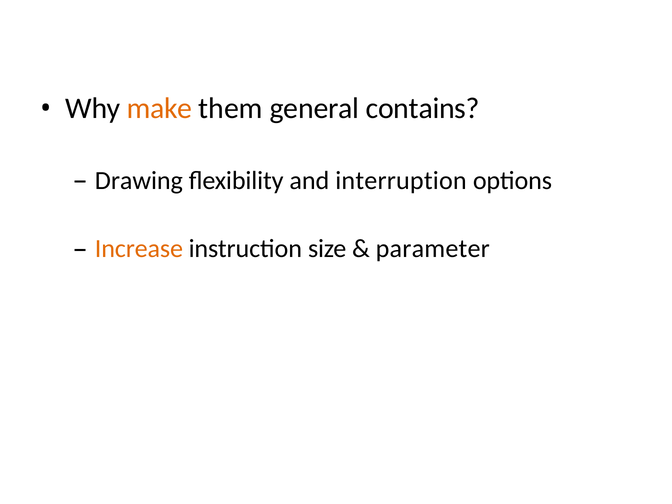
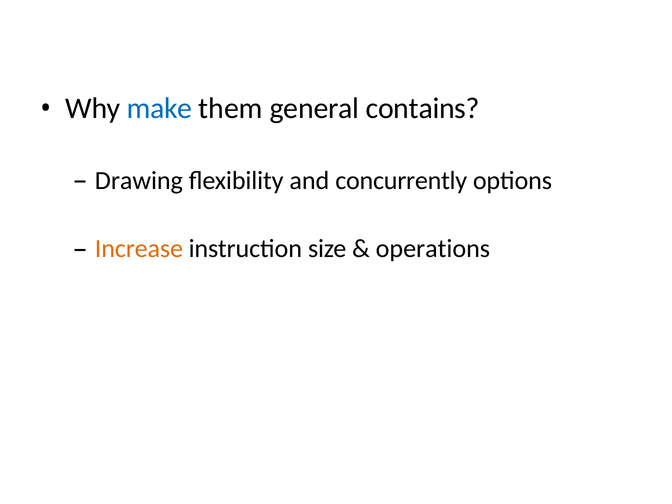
make colour: orange -> blue (159, 109)
interruption: interruption -> concurrently (401, 180)
parameter: parameter -> operations (433, 249)
